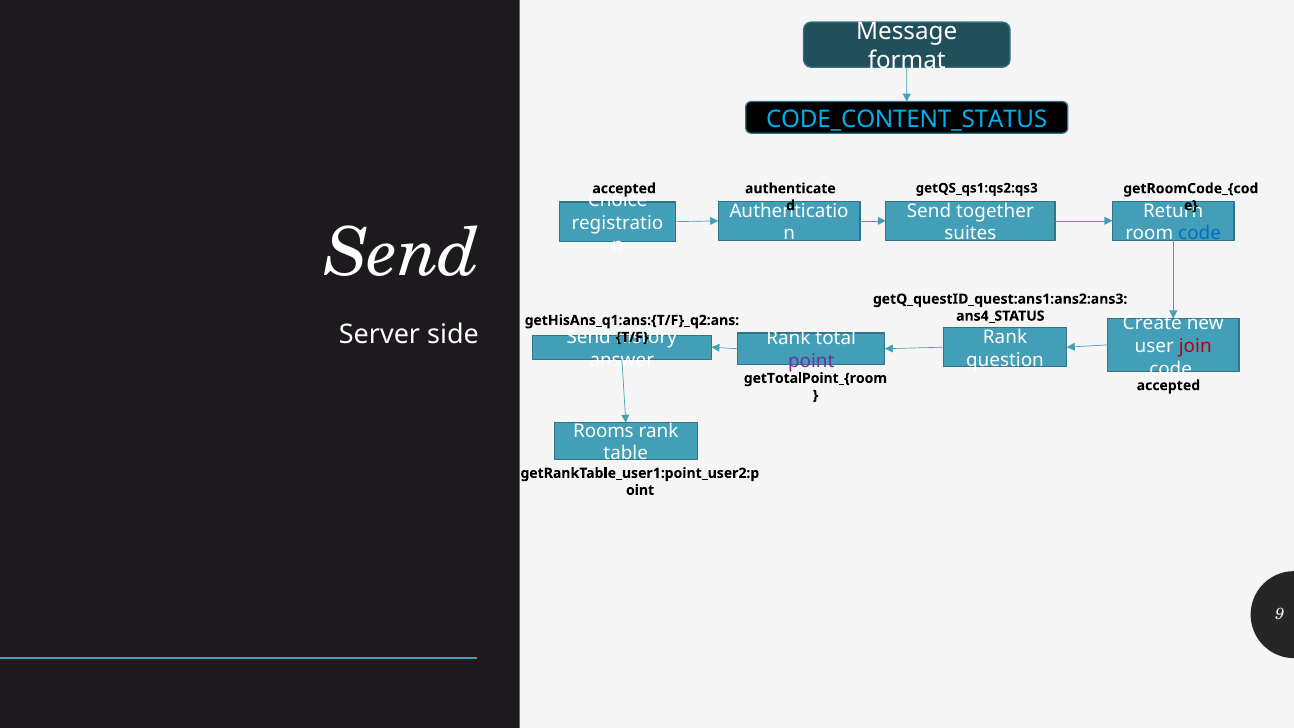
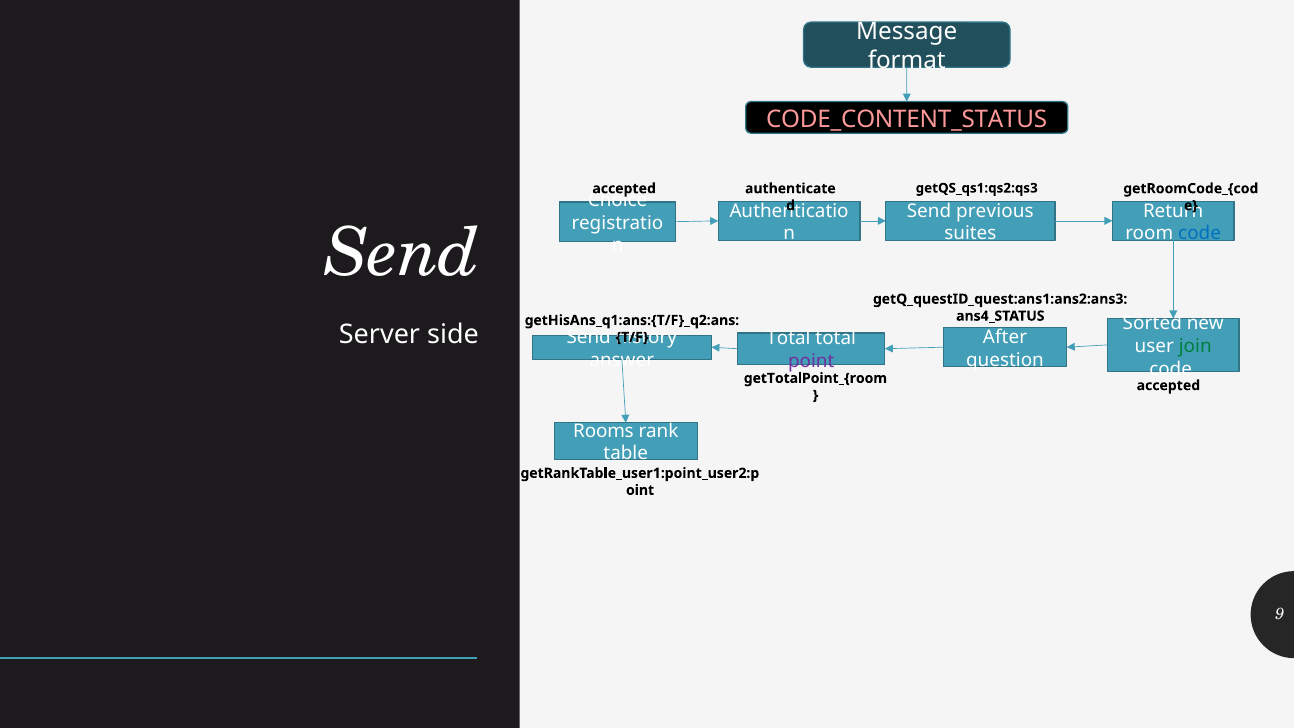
CODE_CONTENT_STATUS colour: light blue -> pink (907, 119)
together: together -> previous (995, 211)
Create: Create -> Sorted (1152, 323)
side Rank: Rank -> After (1005, 337)
Rank: Rank -> Total (788, 339)
join colour: red -> green (1195, 346)
